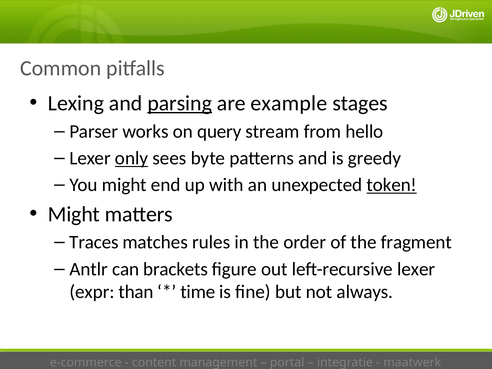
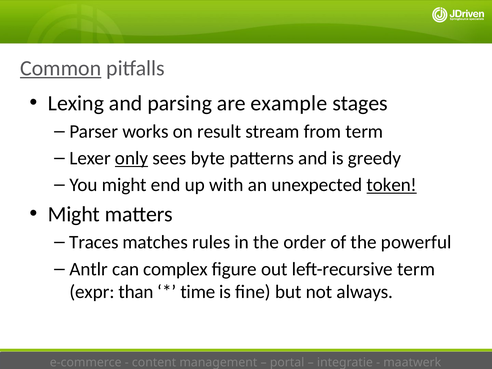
Common underline: none -> present (61, 68)
parsing underline: present -> none (180, 103)
query: query -> result (219, 131)
from hello: hello -> term (364, 131)
fragment: fragment -> powerful (416, 242)
brackets: brackets -> complex (176, 269)
left-recursive lexer: lexer -> term (416, 269)
